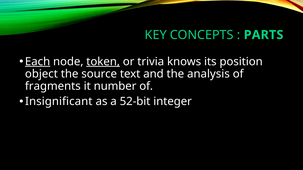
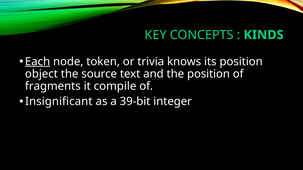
PARTS: PARTS -> KINDS (264, 35)
token underline: present -> none (103, 62)
the analysis: analysis -> position (208, 74)
number: number -> compile (115, 86)
52-bit: 52-bit -> 39-bit (135, 102)
